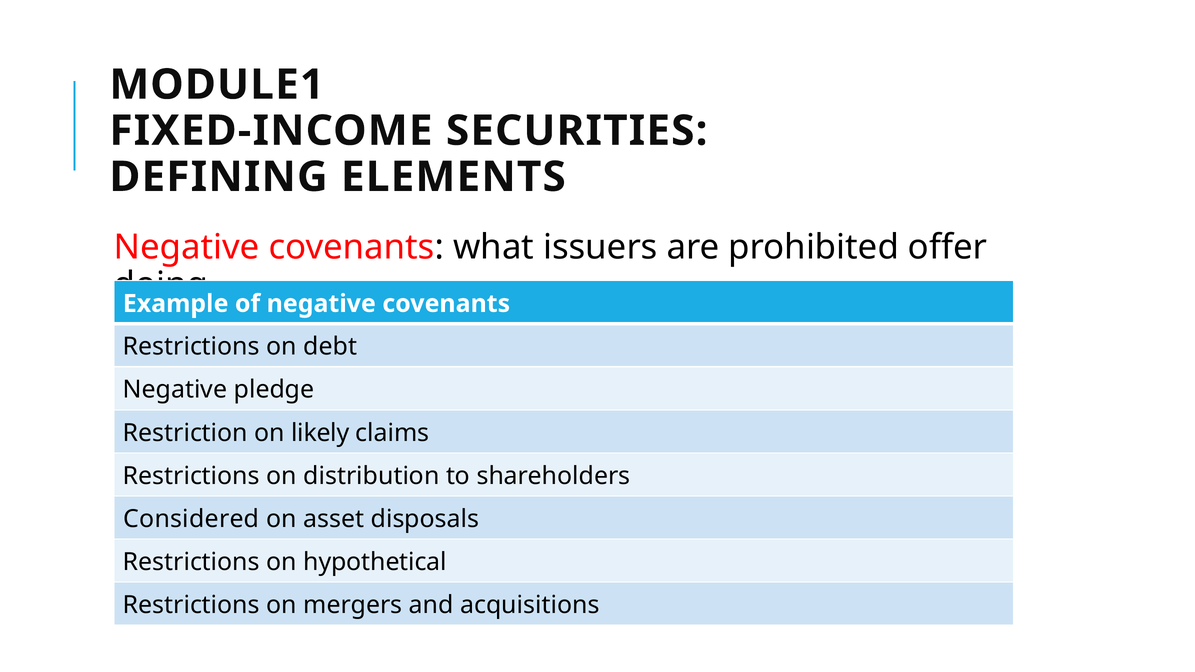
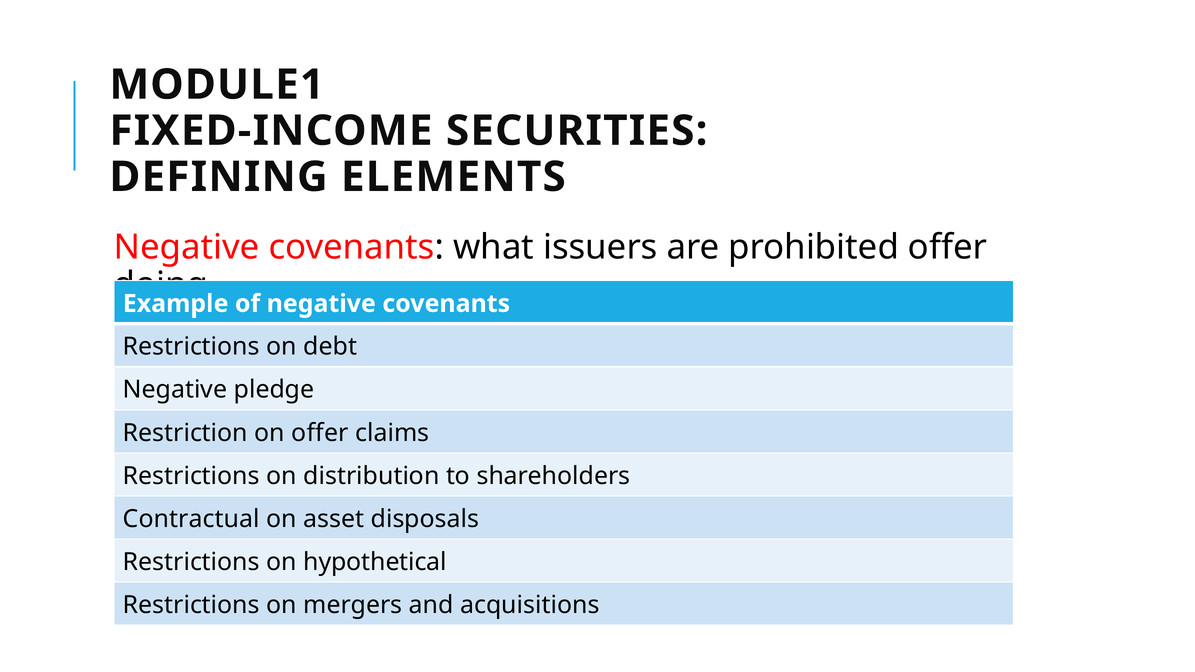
on likely: likely -> offer (320, 433)
Considered: Considered -> Contractual (191, 519)
